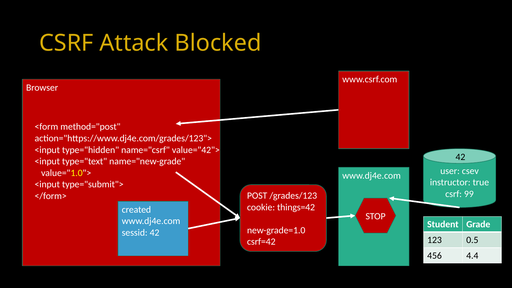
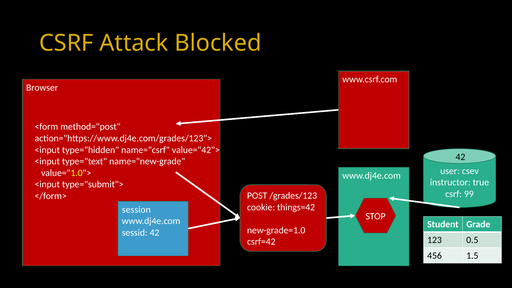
created: created -> session (136, 210)
4.4: 4.4 -> 1.5 (472, 256)
